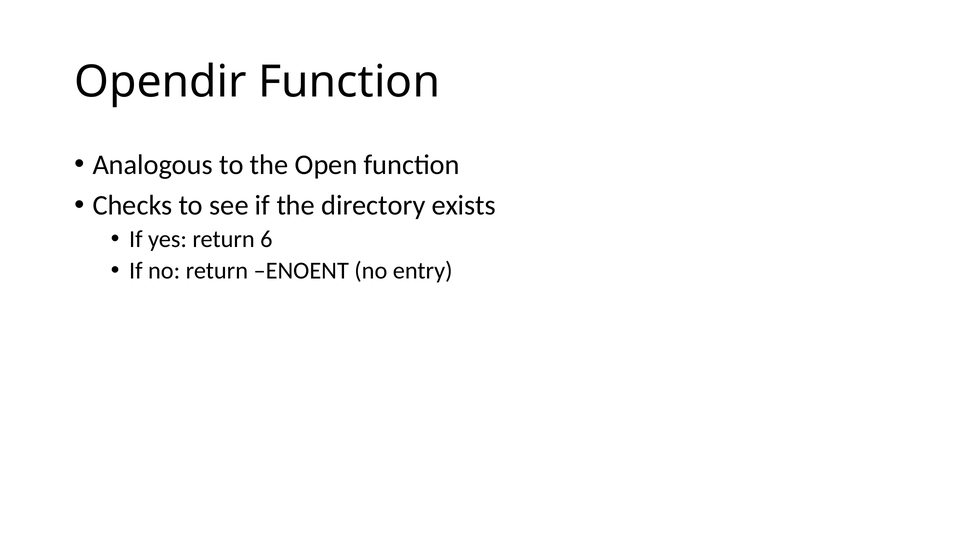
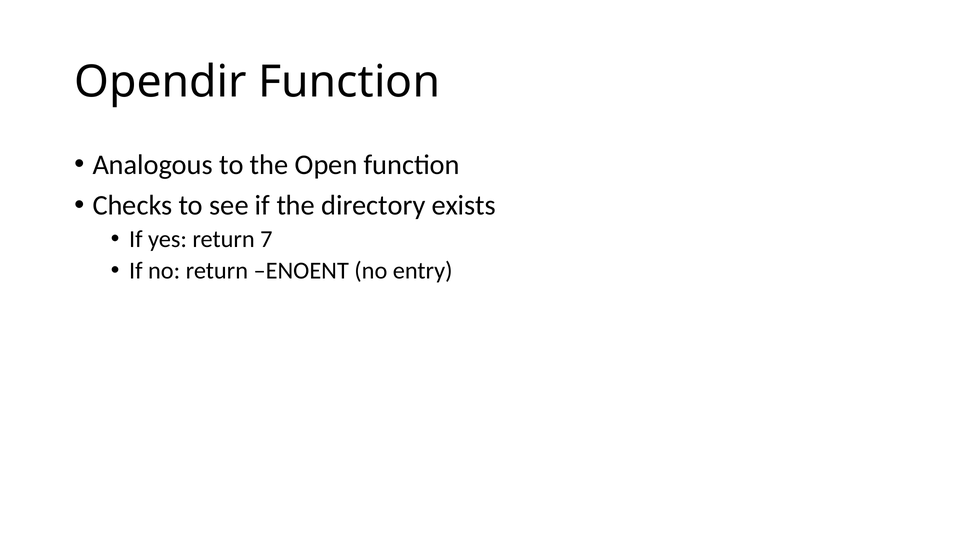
6: 6 -> 7 (266, 239)
